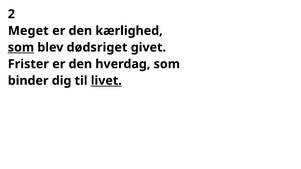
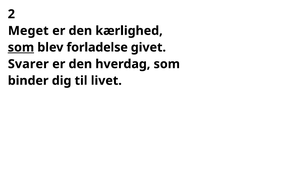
dødsriget: dødsriget -> forladelse (97, 47)
Frister: Frister -> Svarer (28, 64)
livet underline: present -> none (106, 81)
